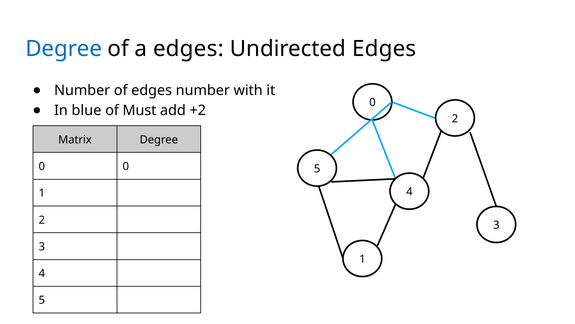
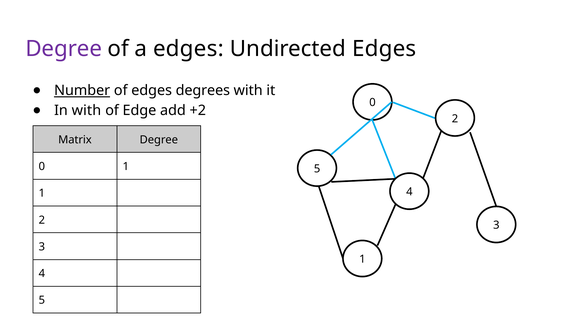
Degree colour: blue -> purple (64, 49)
Number underline: none -> present (82, 90)
edges number: number -> degrees (203, 90)
In blue: blue -> with (86, 110)
Must: Must -> Edge (139, 110)
0 0: 0 -> 1 (126, 166)
